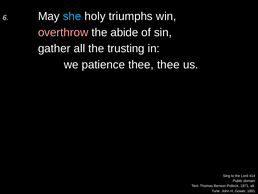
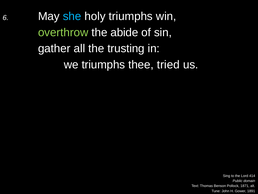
overthrow colour: pink -> light green (63, 32)
we patience: patience -> triumphs (103, 64)
thee thee: thee -> tried (168, 64)
